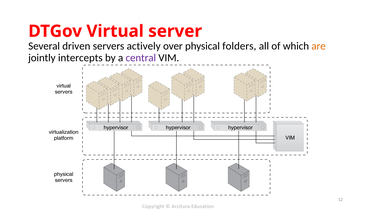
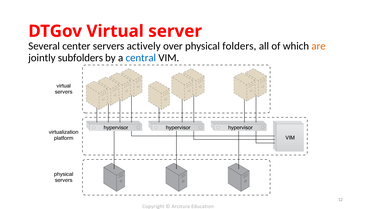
driven: driven -> center (76, 46)
intercepts: intercepts -> subfolders (80, 58)
central colour: purple -> blue (141, 58)
